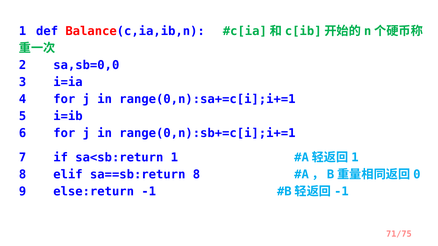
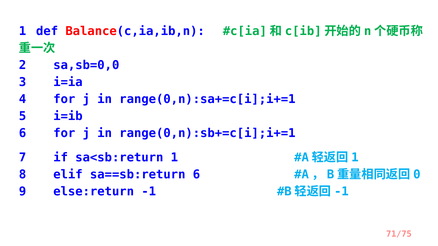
sa==sb:return 8: 8 -> 6 (196, 175)
